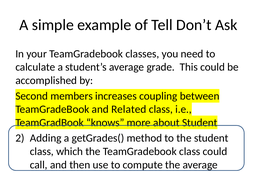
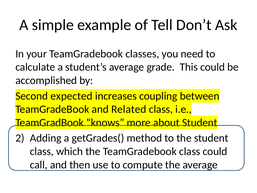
members: members -> expected (72, 96)
